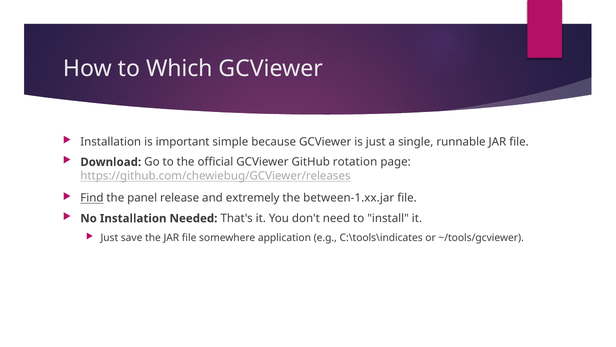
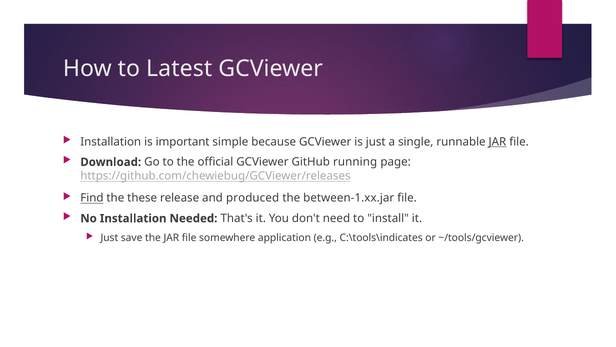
Which: Which -> Latest (179, 69)
JAR underline: none -> present (497, 142)
rotation: rotation -> running (355, 162)
panel: panel -> these (142, 198)
extremely: extremely -> produced (253, 198)
